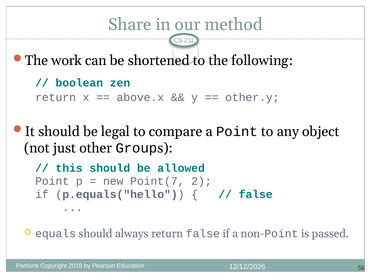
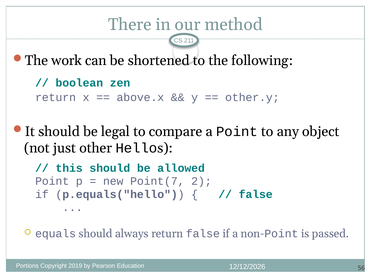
Share: Share -> There (130, 25)
Group: Group -> Hello (136, 148)
